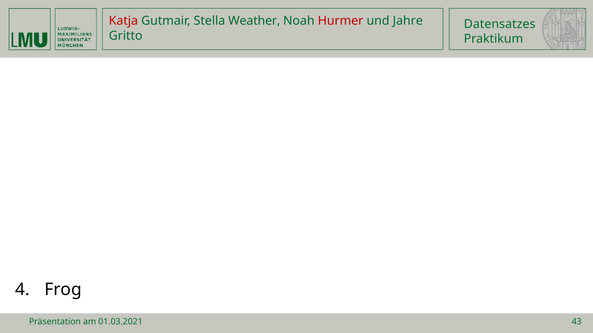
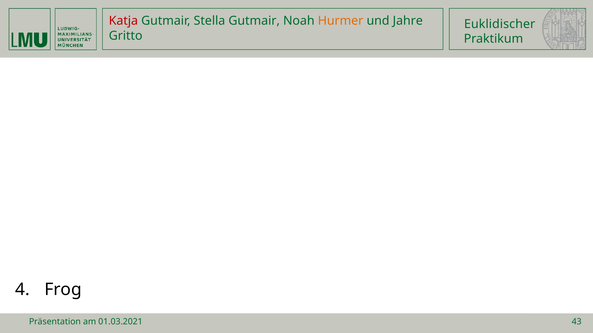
Stella Weather: Weather -> Gutmair (254, 21)
Hurmer colour: red -> orange (341, 21)
Datensatzes: Datensatzes -> Euklidischer (500, 24)
